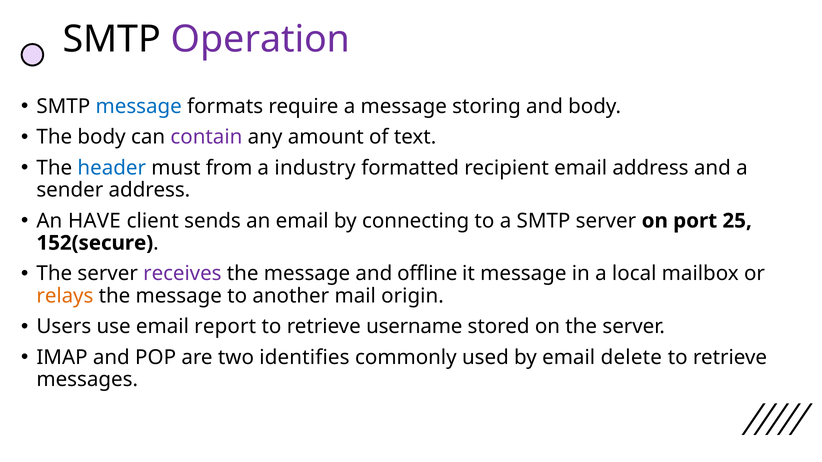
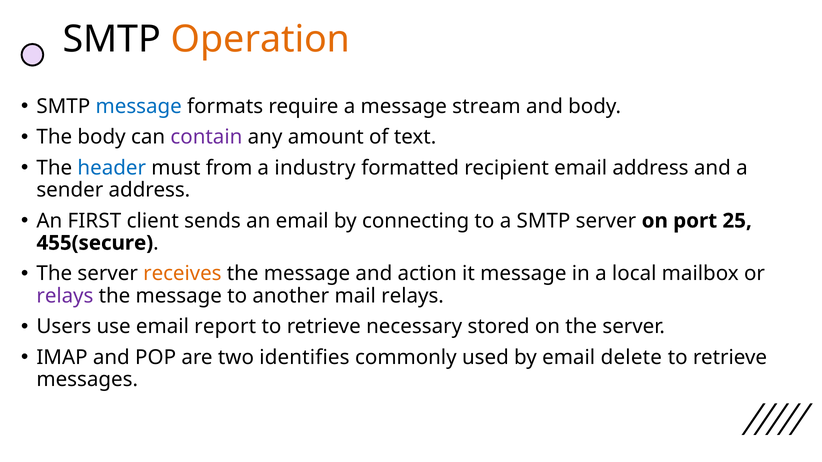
Operation colour: purple -> orange (261, 40)
storing: storing -> stream (486, 107)
HAVE: HAVE -> FIRST (94, 221)
152(secure: 152(secure -> 455(secure (95, 243)
receives colour: purple -> orange (182, 274)
offline: offline -> action (427, 274)
relays colour: orange -> purple (65, 296)
mail origin: origin -> relays (413, 296)
username: username -> necessary (414, 327)
